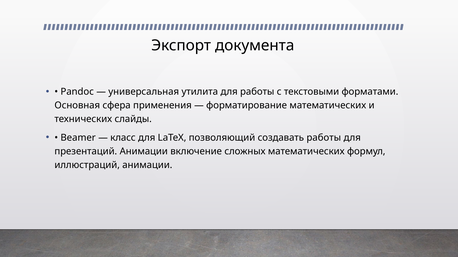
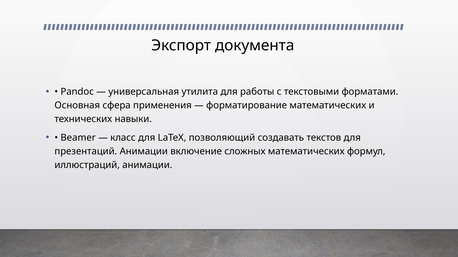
слайды: слайды -> навыки (133, 119)
создавать работы: работы -> текстов (324, 138)
